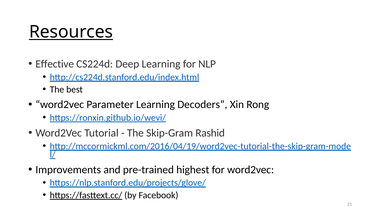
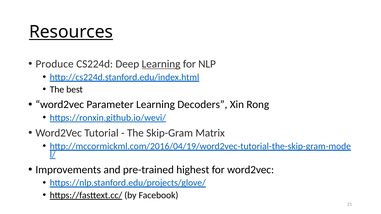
Effective: Effective -> Produce (55, 64)
Learning underline: none -> present (161, 64)
Rashid: Rashid -> Matrix (210, 133)
